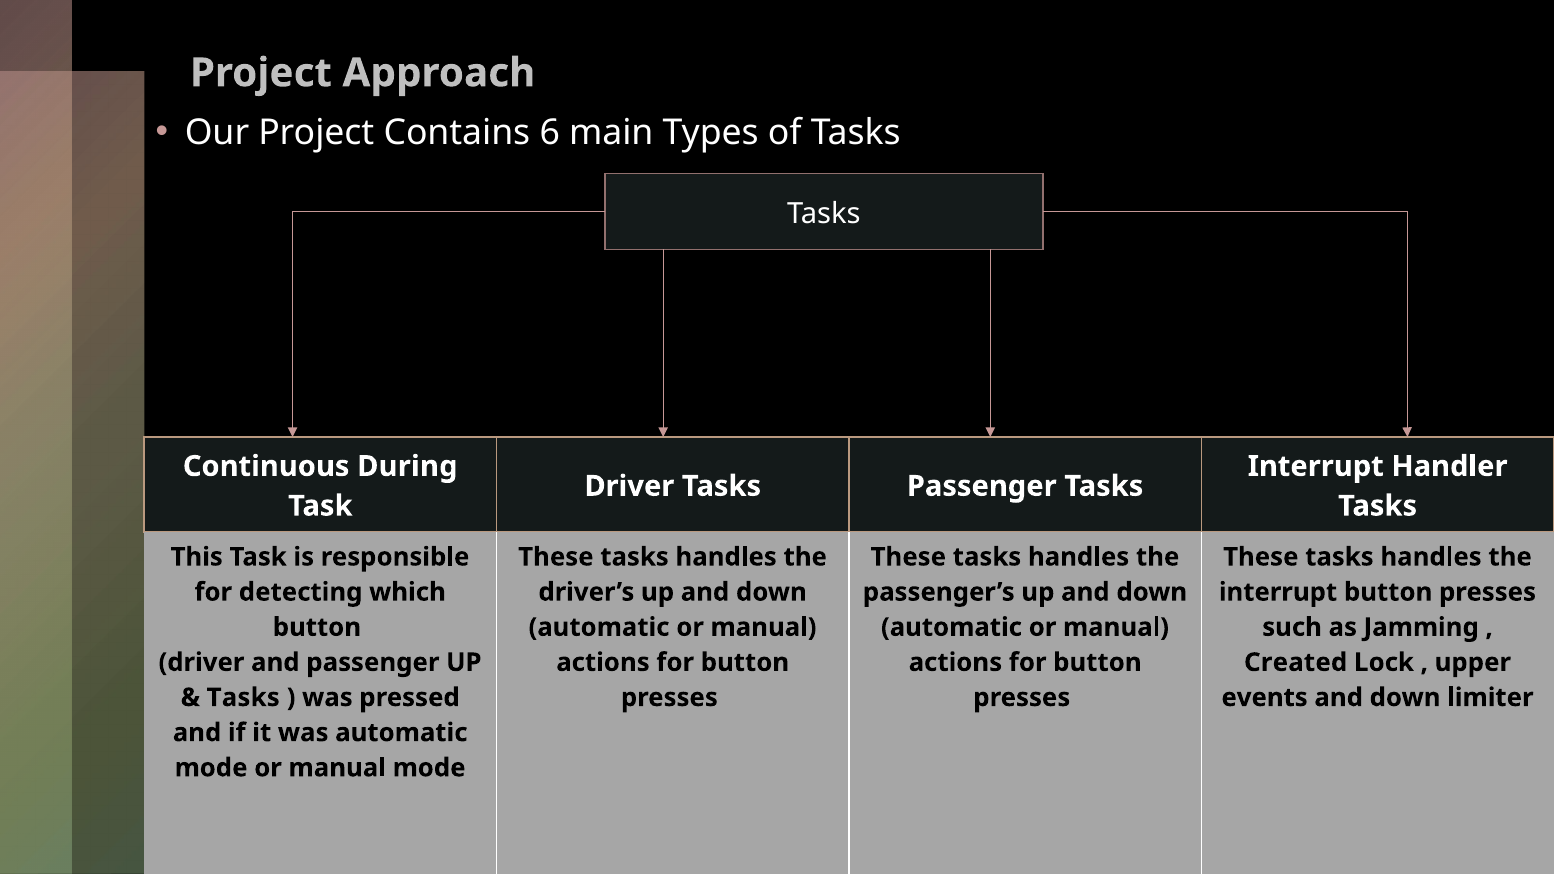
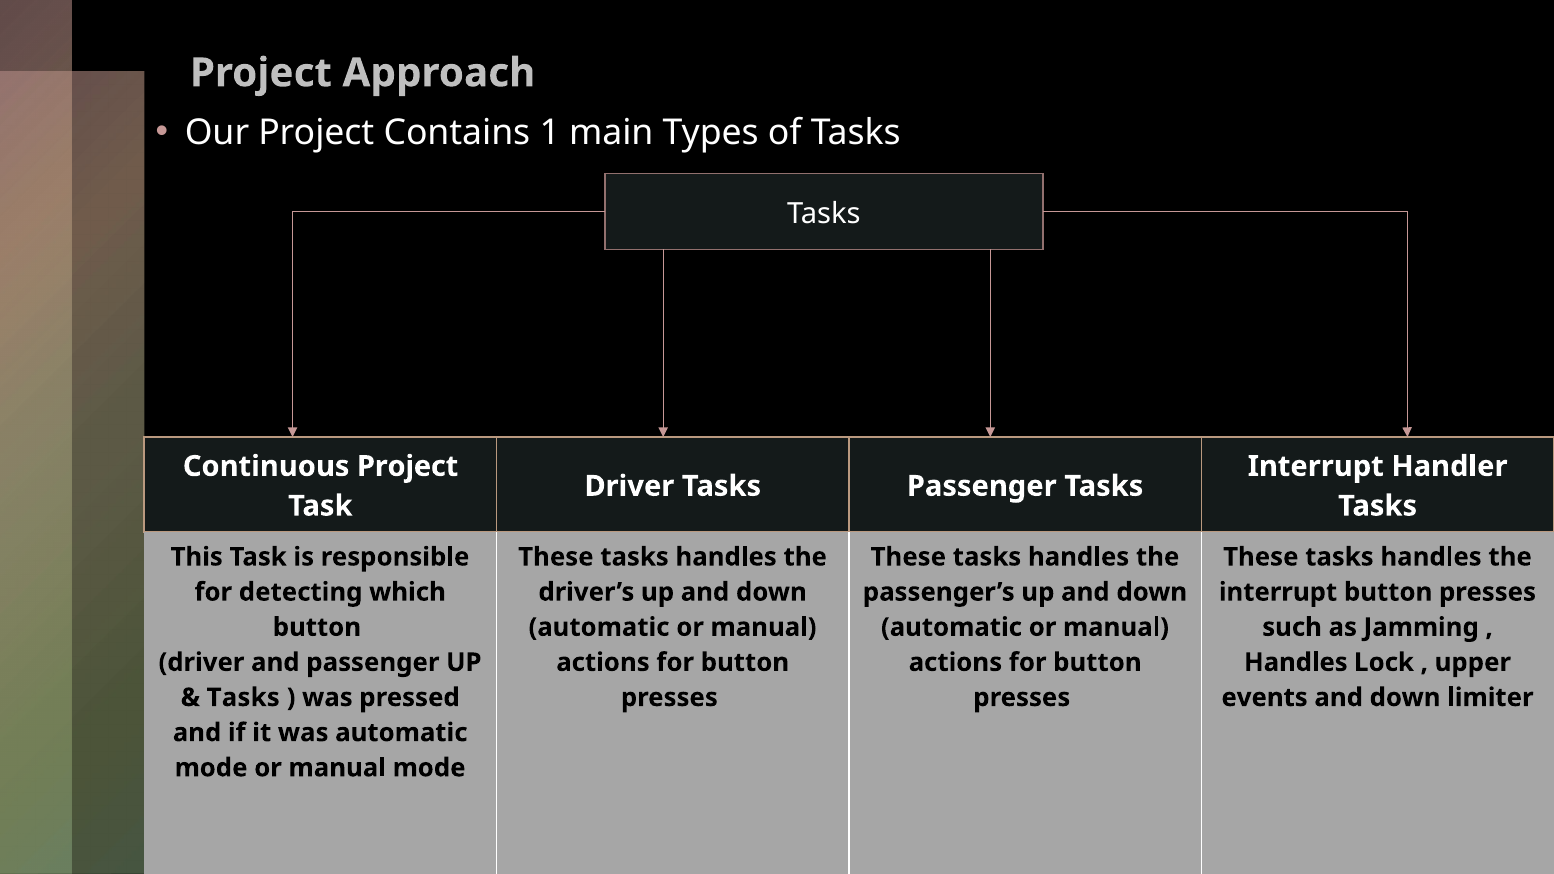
6: 6 -> 1 (550, 132)
Continuous During: During -> Project (408, 466)
Created: Created -> Handles (1296, 662)
